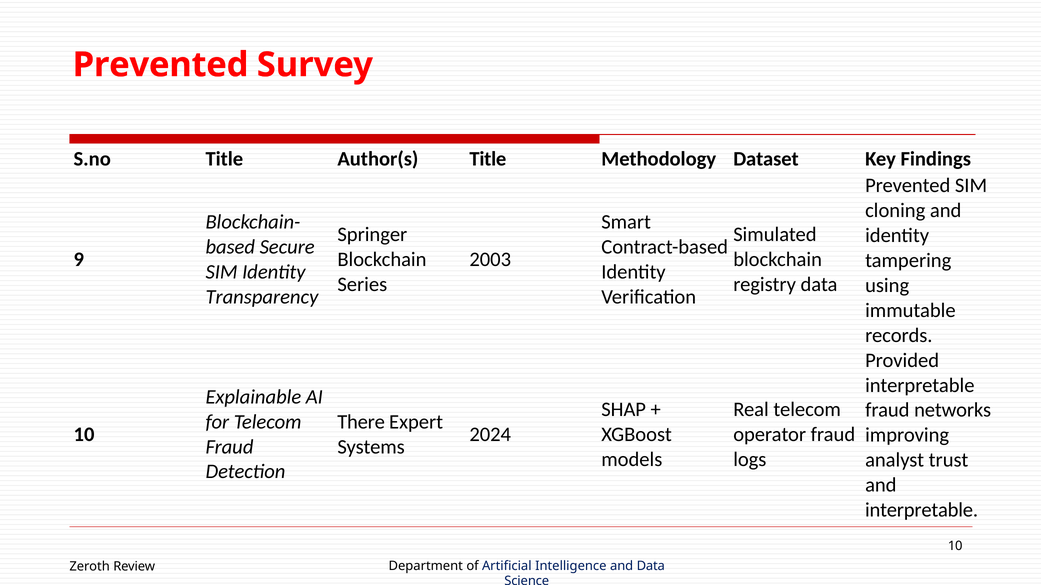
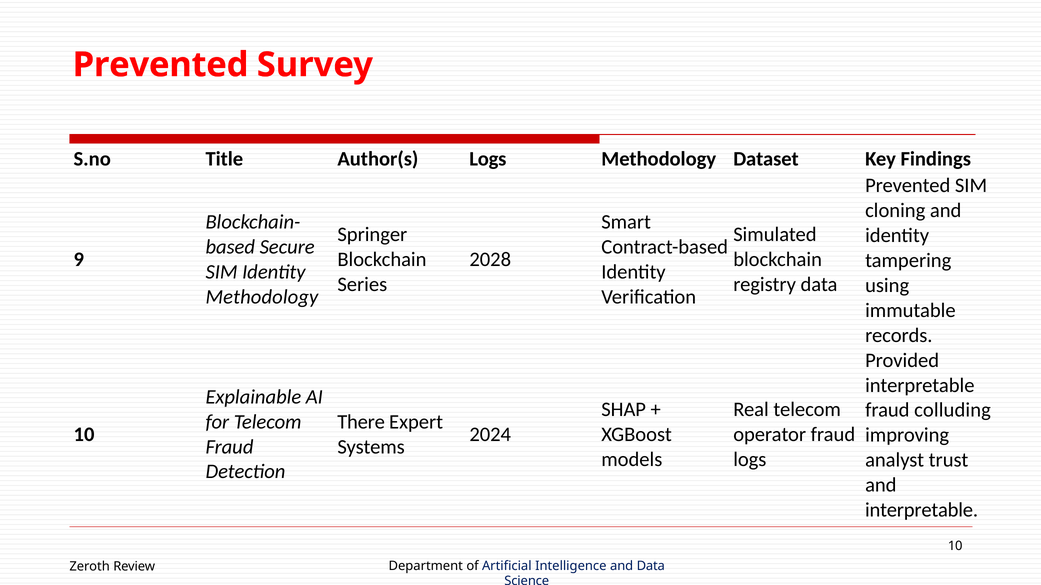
Author(s Title: Title -> Logs (488, 159)
2003: 2003 -> 2028 (490, 260)
Transparency: Transparency -> Methodology (262, 297)
networks: networks -> colluding (953, 411)
